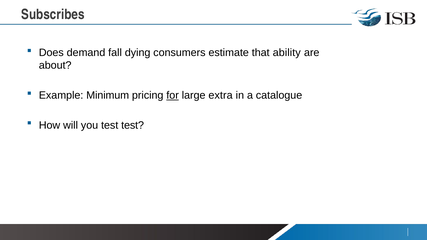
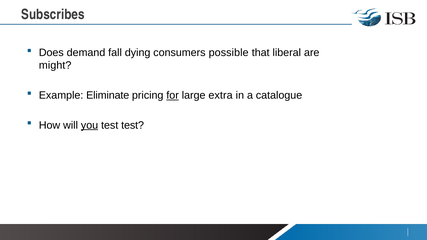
estimate: estimate -> possible (229, 53)
ability: ability -> liberal (287, 53)
about: about -> might (55, 65)
Minimum: Minimum -> Eliminate (108, 95)
you underline: none -> present (90, 125)
